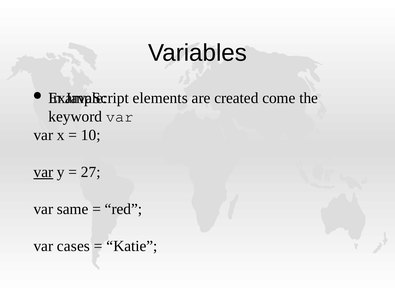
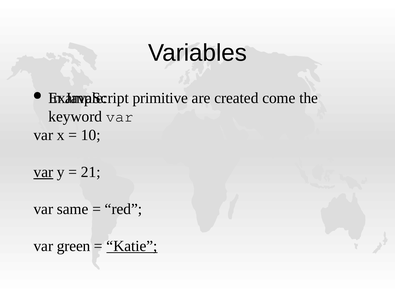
elements: elements -> primitive (160, 98)
27: 27 -> 21 (91, 172)
cases: cases -> green (74, 245)
Katie underline: none -> present (132, 245)
